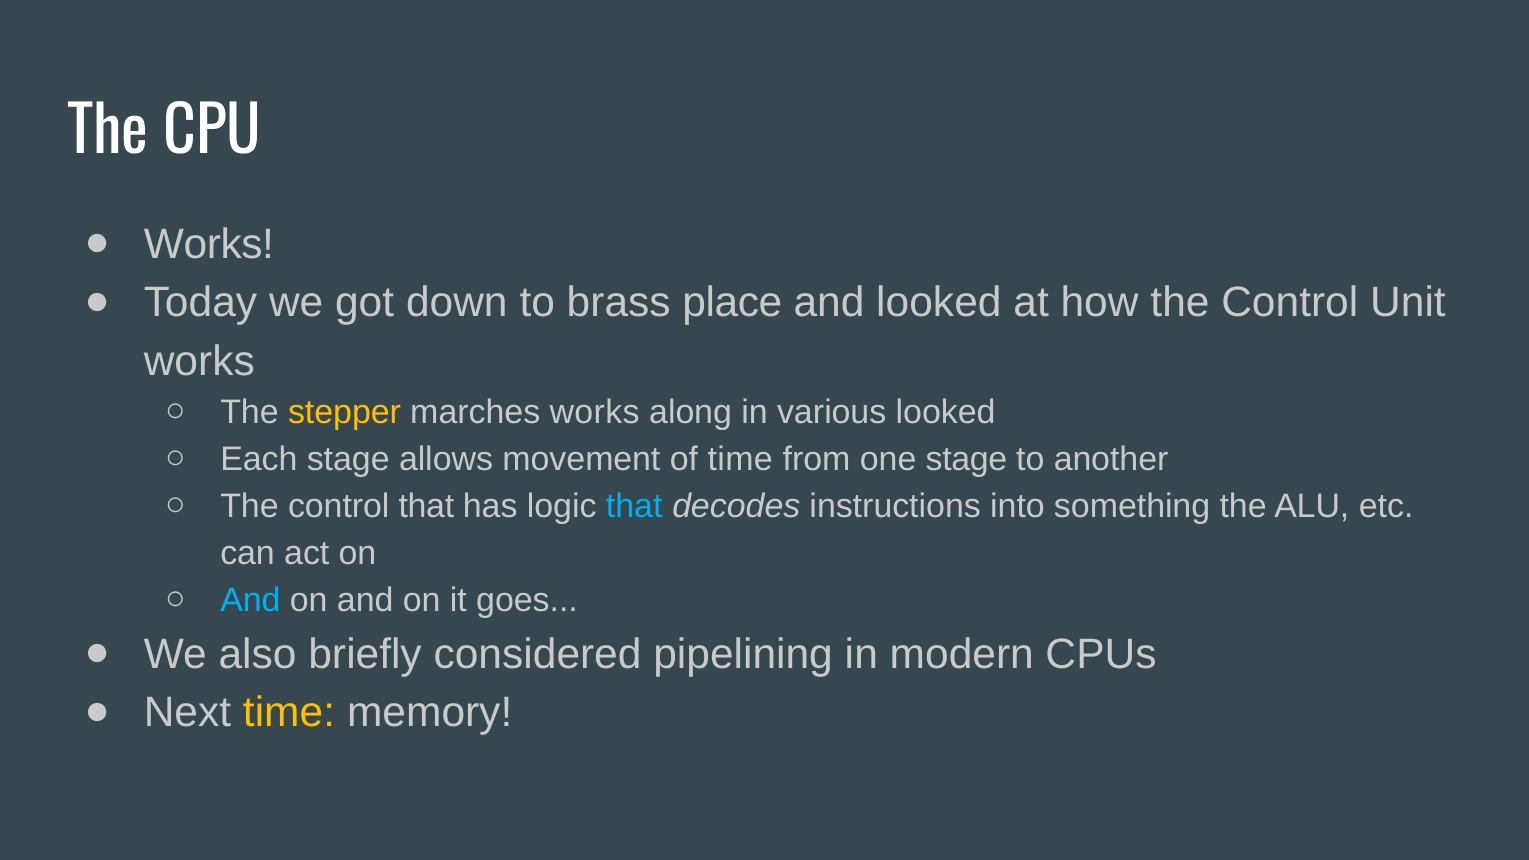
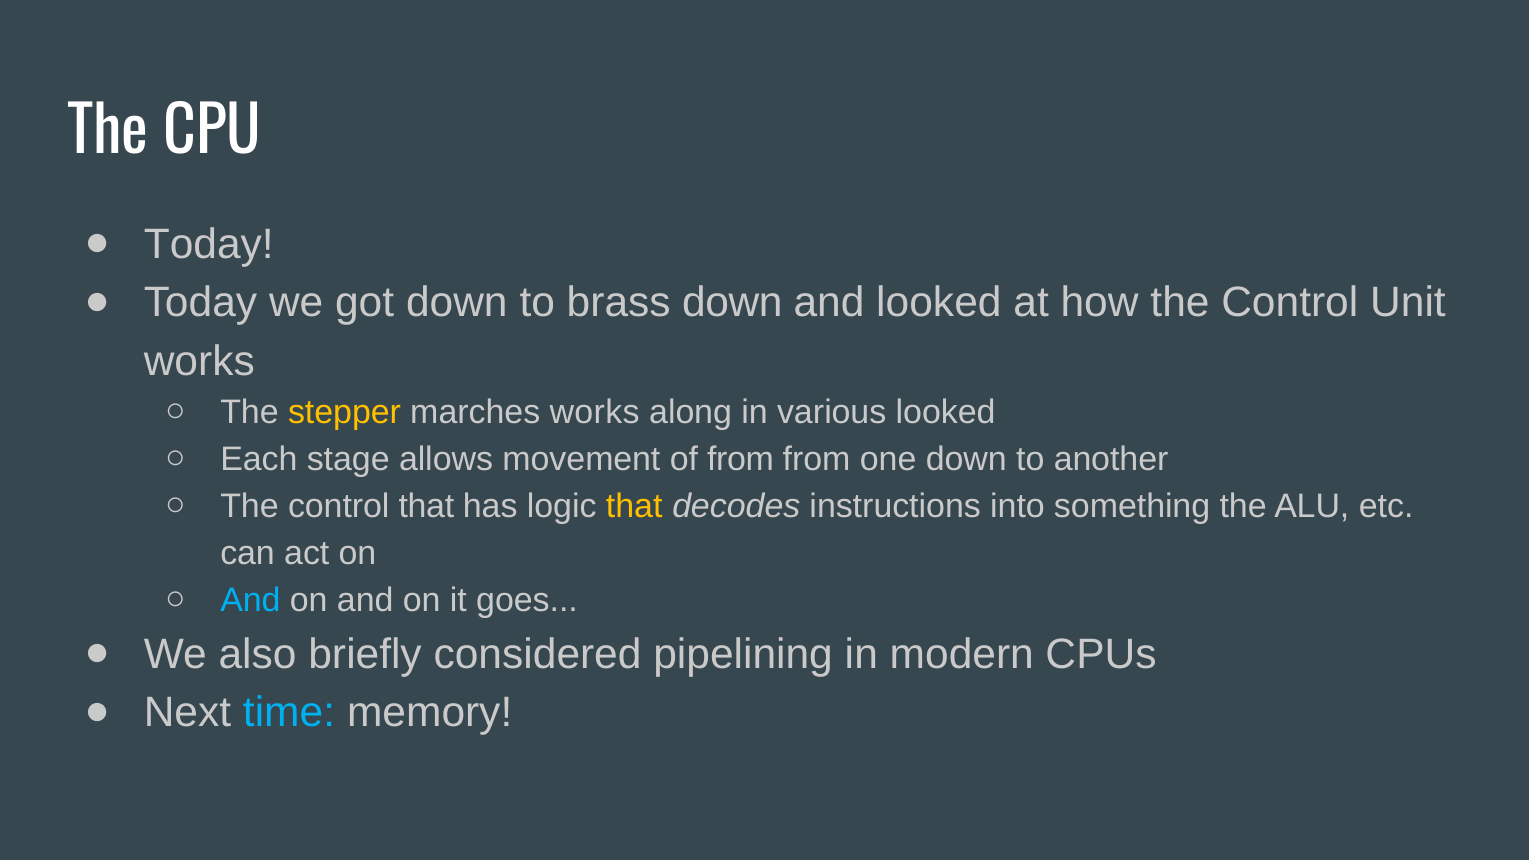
Works: Works -> Today (209, 244)
brass place: place -> down (732, 303)
of time: time -> from (741, 460)
one stage: stage -> down (966, 460)
that colour: light blue -> yellow (634, 506)
time colour: yellow -> light blue (289, 713)
